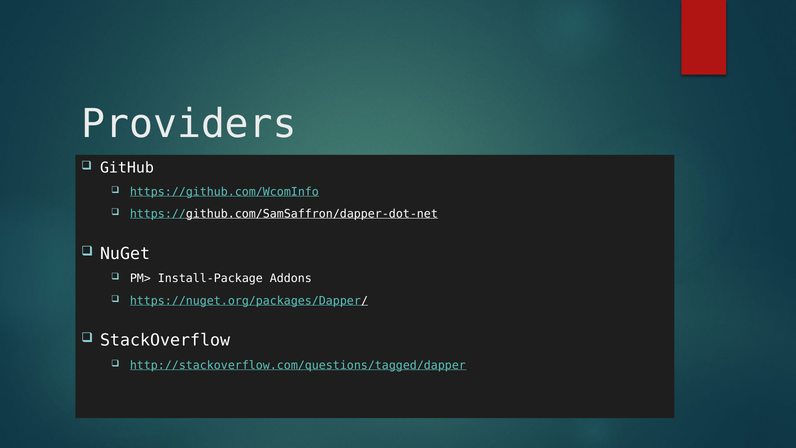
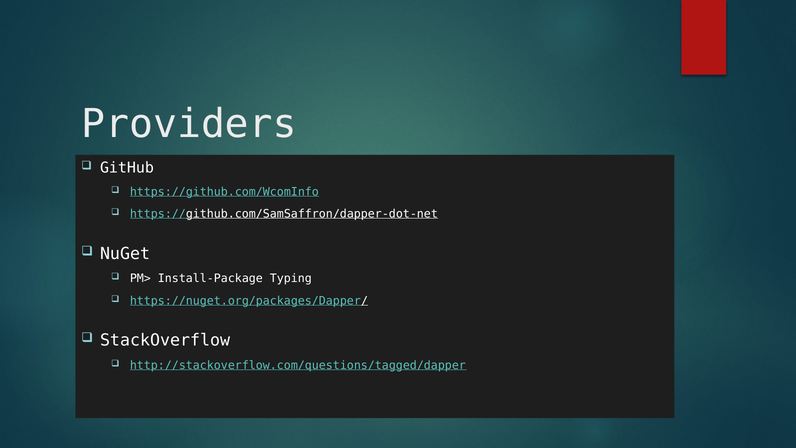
Addons: Addons -> Typing (291, 278)
